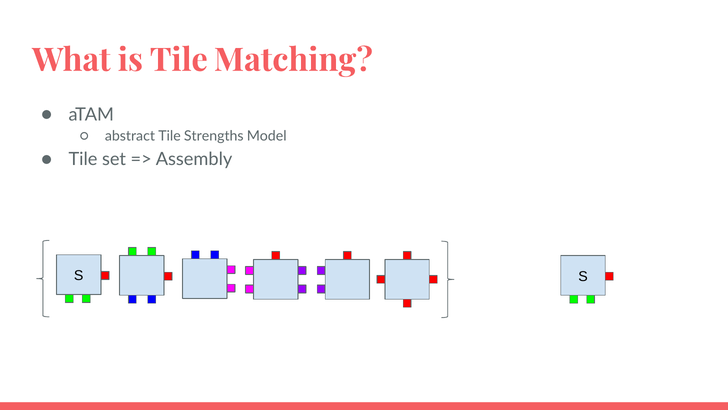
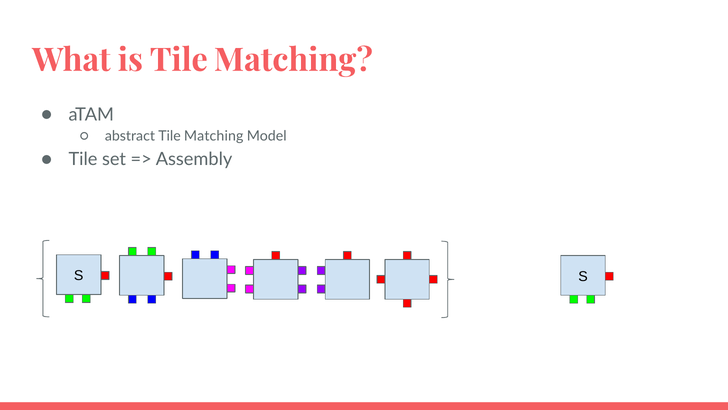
abstract Tile Strengths: Strengths -> Matching (214, 136)
